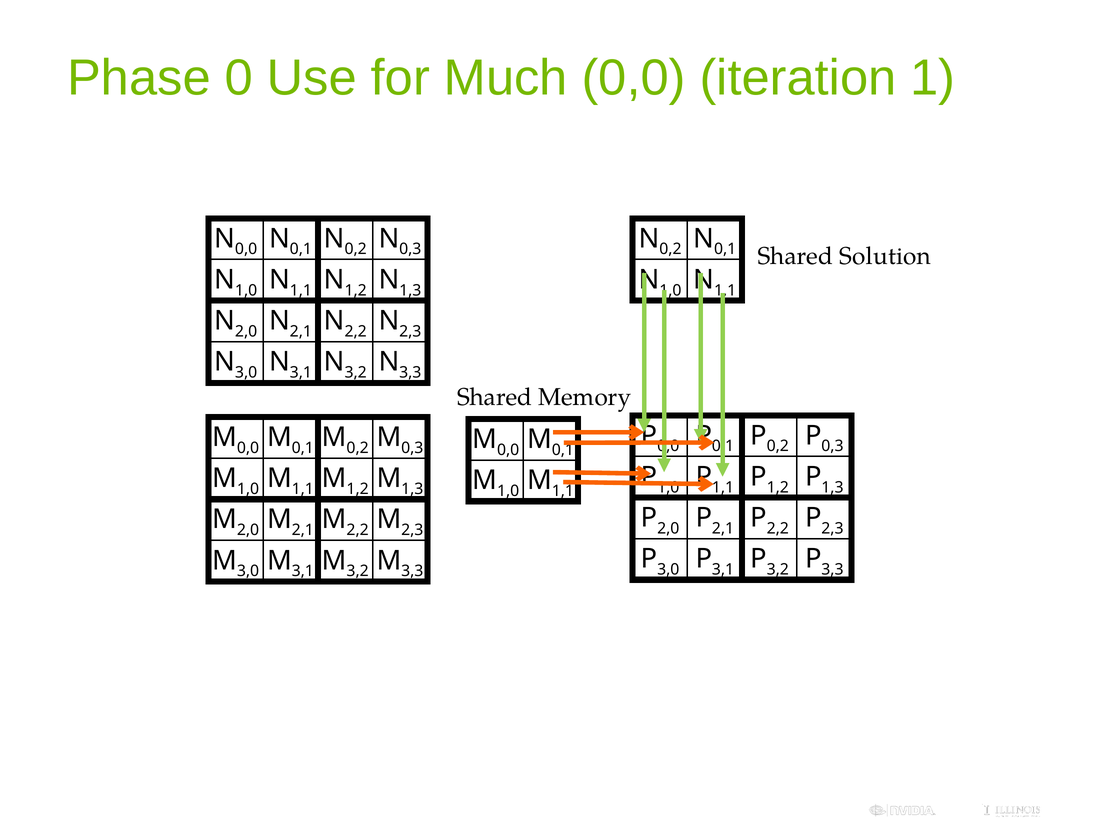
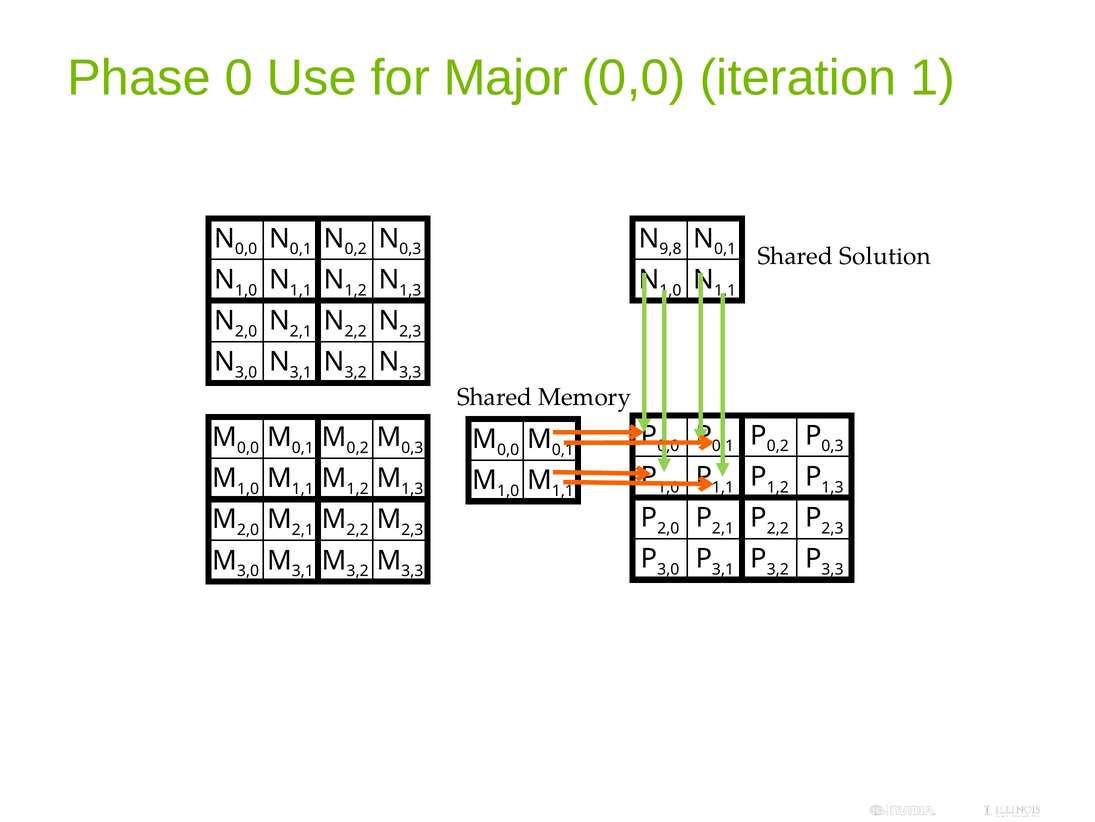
Much: Much -> Major (506, 78)
0,2: 0,2 -> 9,8 (670, 249)
